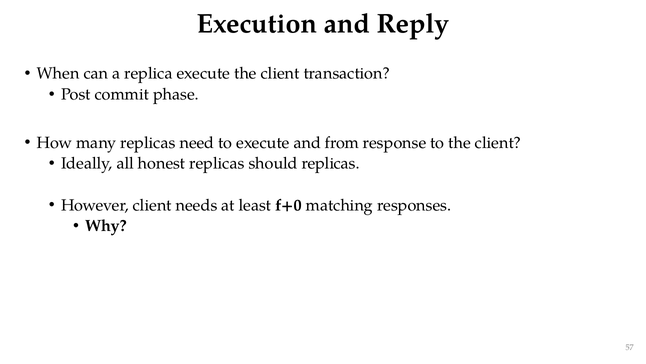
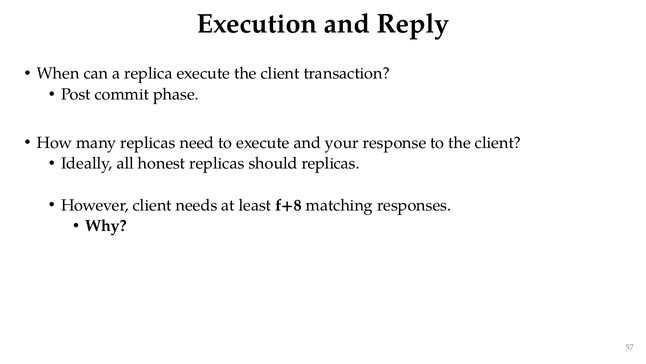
from: from -> your (342, 143)
f+0: f+0 -> f+8 (289, 205)
